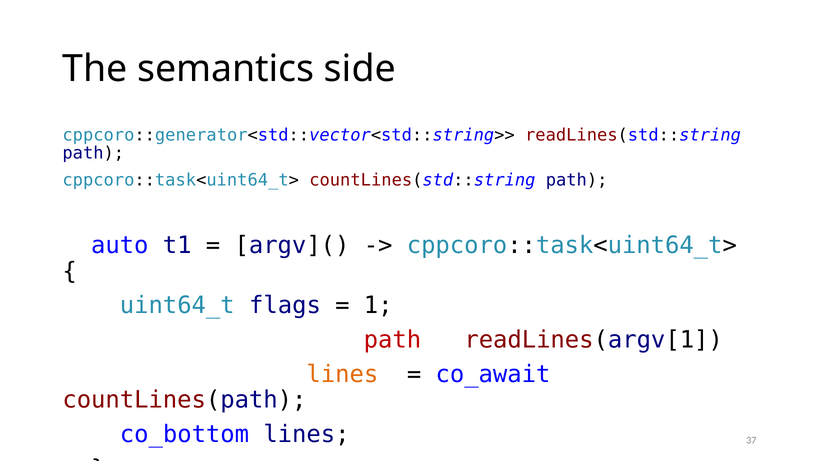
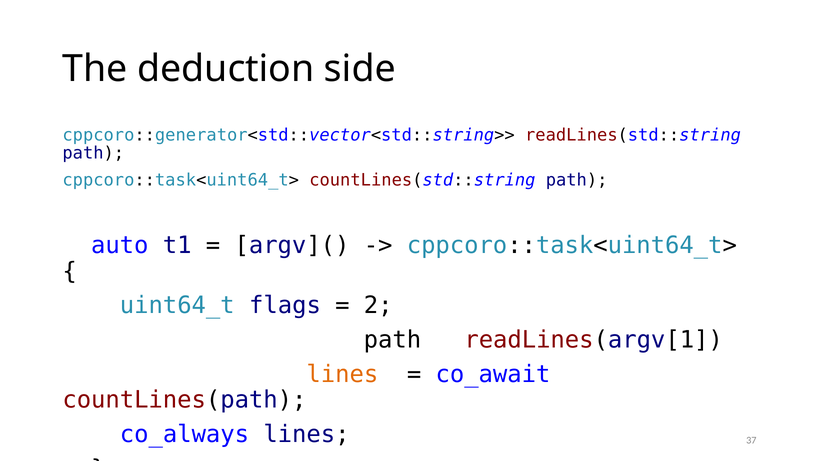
semantics: semantics -> deduction (226, 69)
1: 1 -> 2 (378, 305)
path colour: red -> black (392, 340)
co_bottom: co_bottom -> co_always (184, 434)
